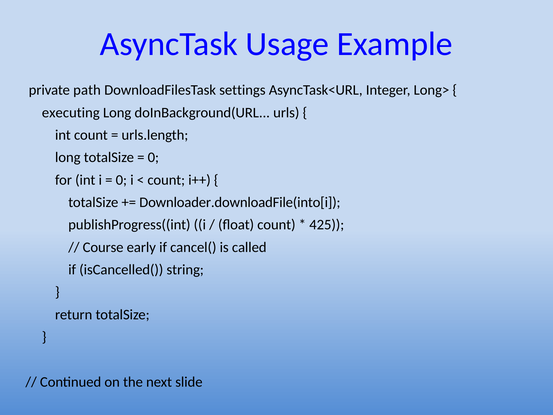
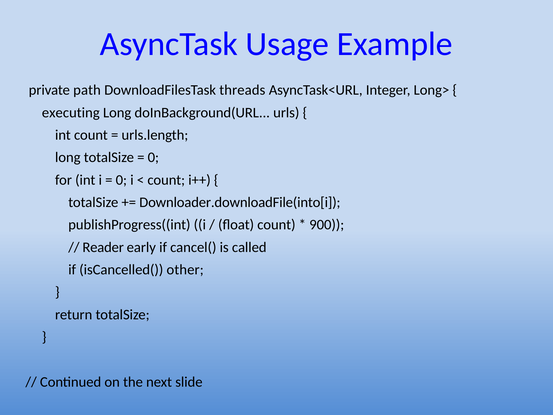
settings: settings -> threads (242, 90)
425: 425 -> 900 (327, 225)
Course: Course -> Reader (103, 247)
string: string -> other (185, 270)
